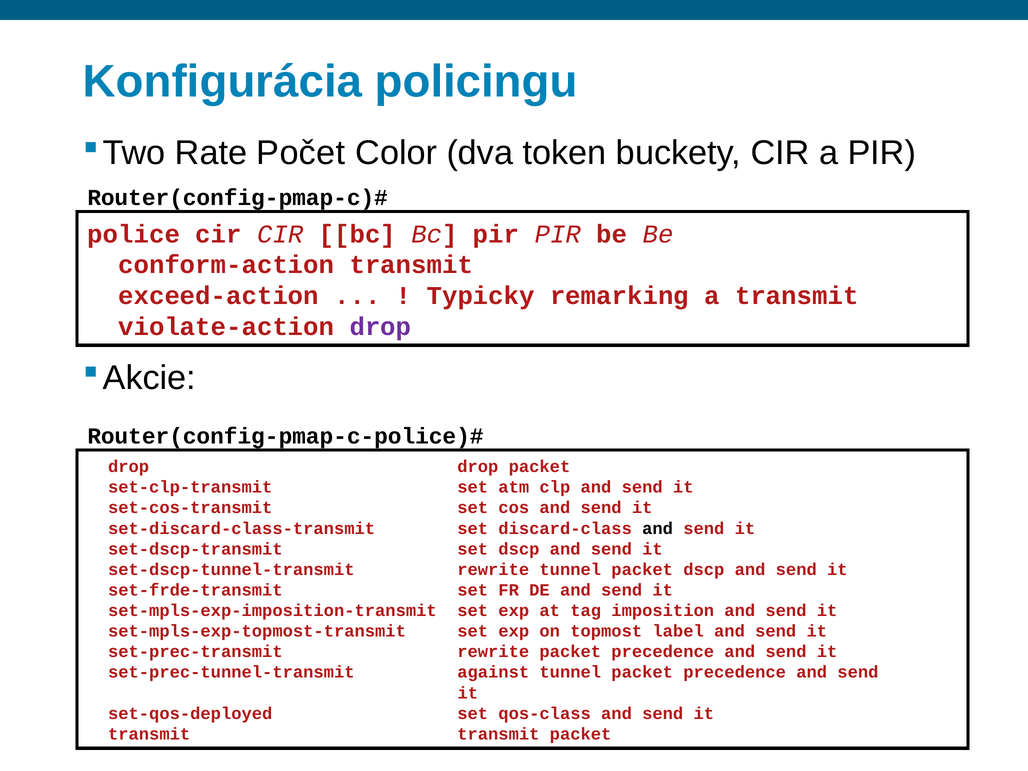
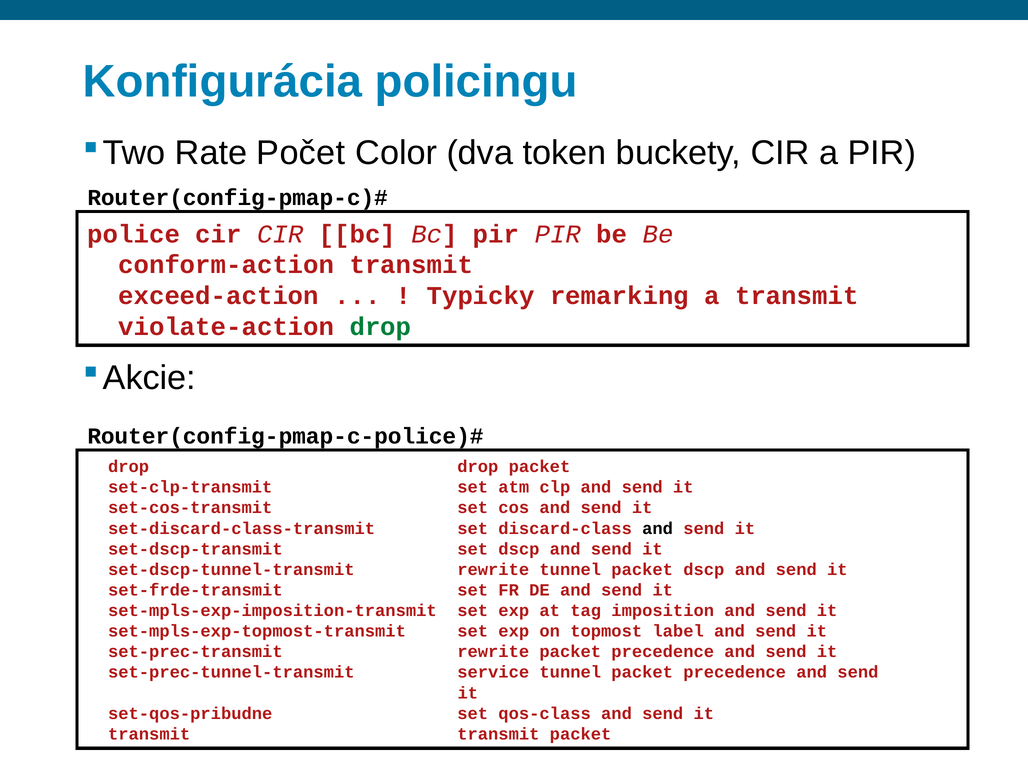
drop colour: purple -> green (380, 327)
against: against -> service (493, 672)
set-qos-deployed: set-qos-deployed -> set-qos-pribudne (190, 713)
